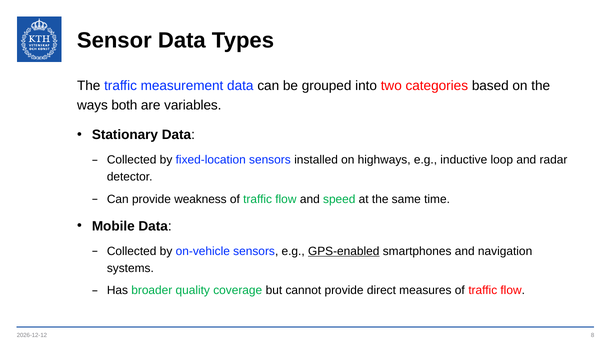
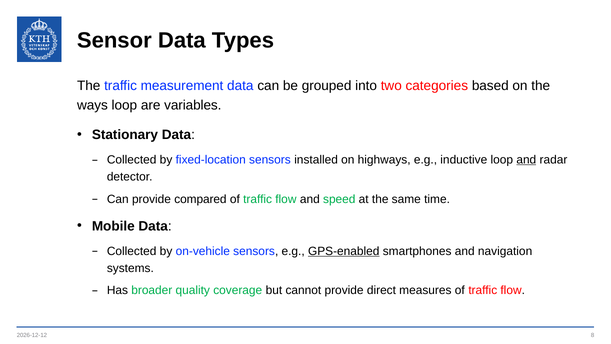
ways both: both -> loop (124, 105)
and underline: none -> present (526, 160)
weakness: weakness -> compared (200, 199)
